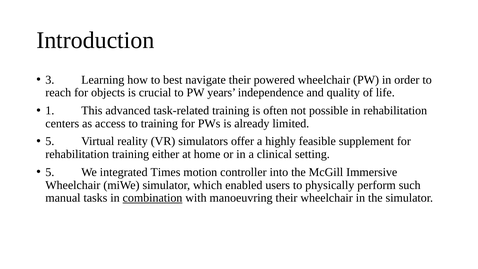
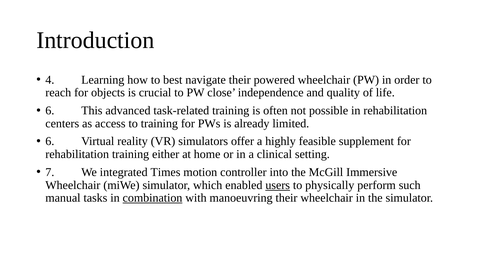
3: 3 -> 4 (50, 80)
years: years -> close (222, 93)
1: 1 -> 6 (50, 111)
5: 5 -> 6 (50, 141)
5: 5 -> 7 (50, 172)
users underline: none -> present (278, 185)
